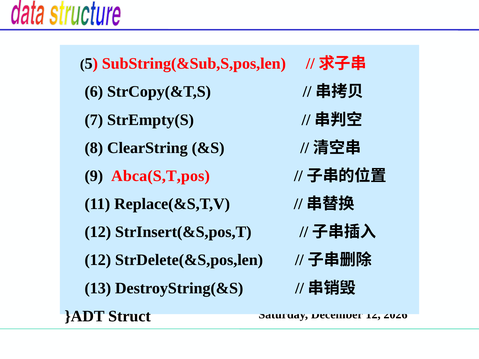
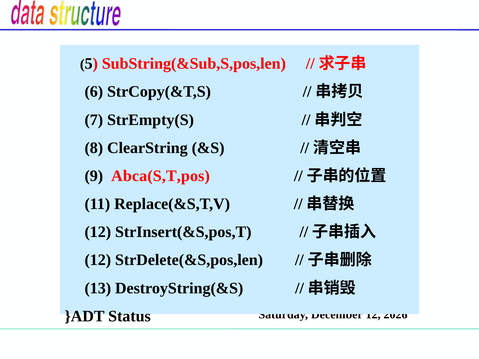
Struct: Struct -> Status (130, 316)
